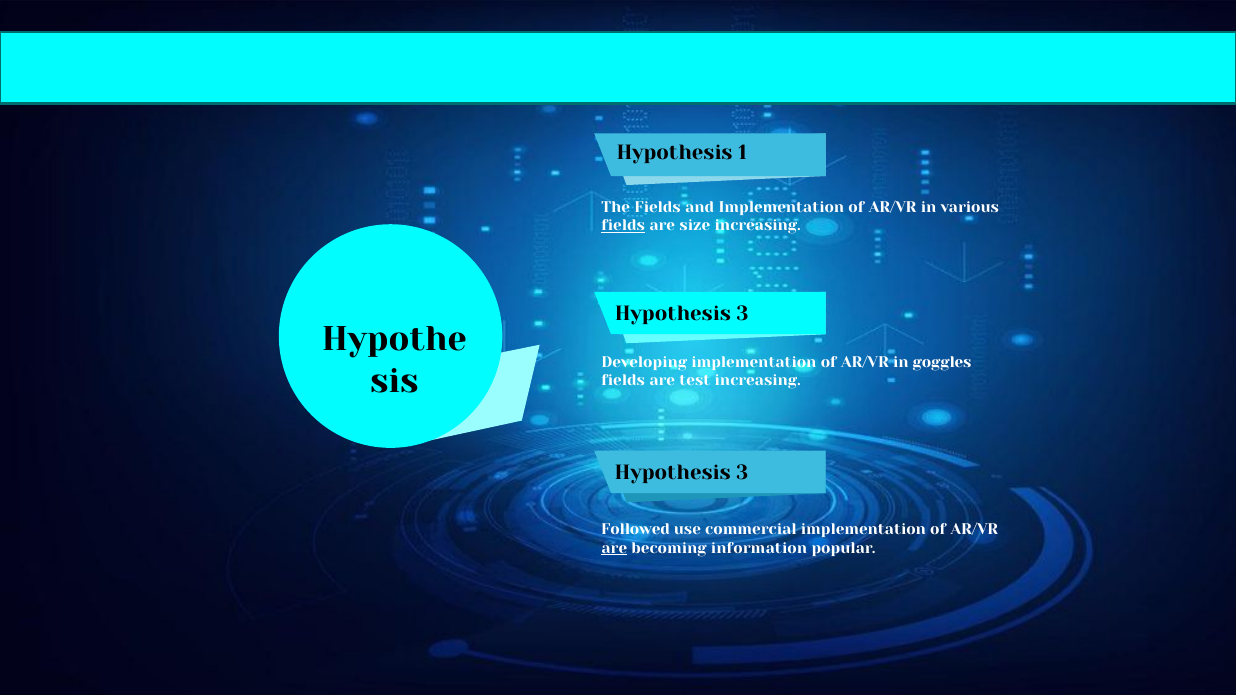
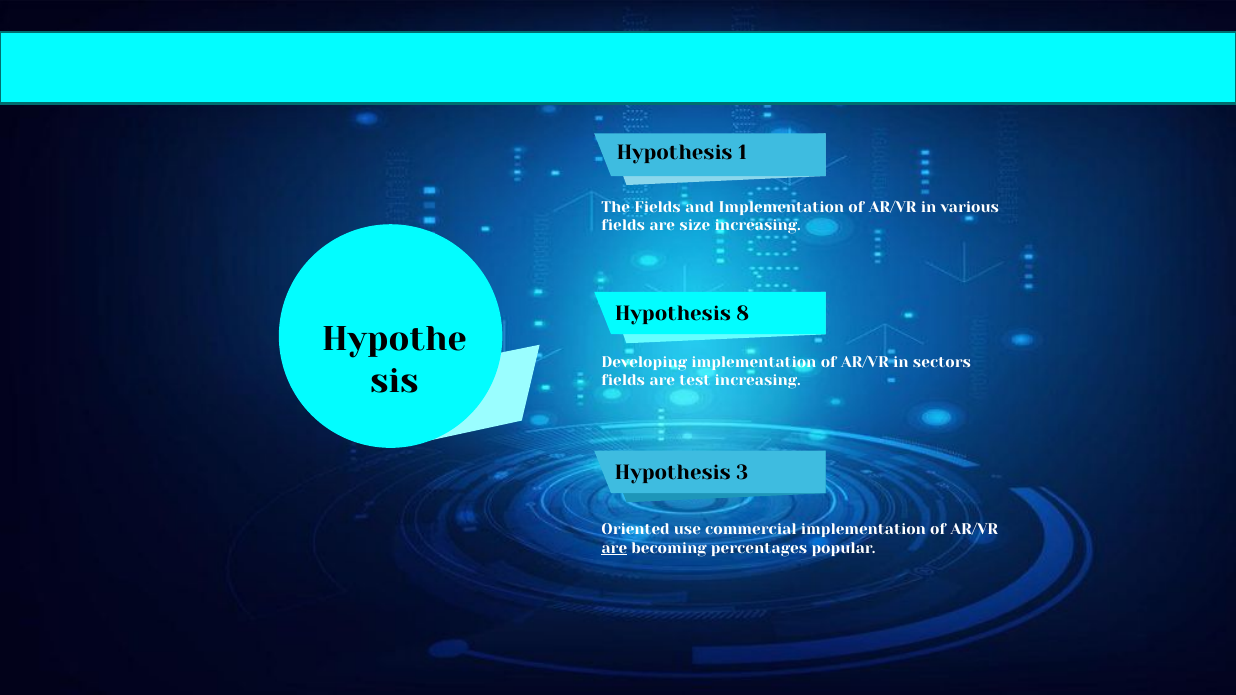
fields underline: present -> none (623, 226)
3: 3 -> 8 (743, 313)
goggles: goggles -> sectors (942, 362)
Followed: Followed -> Oriented (636, 530)
information: information -> percentages (759, 548)
